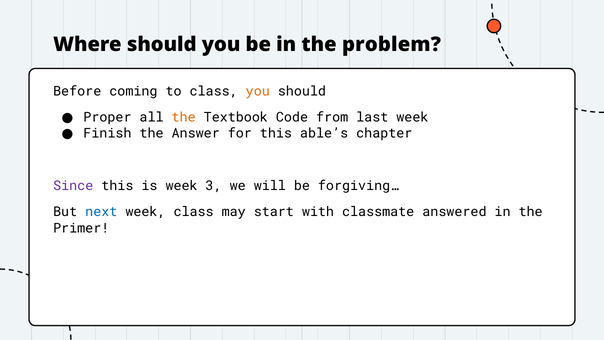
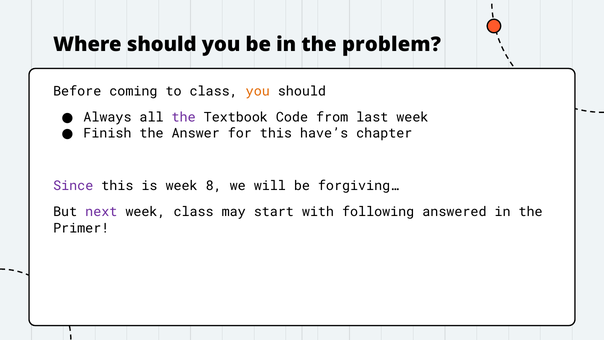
Proper: Proper -> Always (107, 117)
the colour: orange -> purple (184, 117)
able’s: able’s -> have’s (324, 133)
3: 3 -> 8 (214, 186)
next colour: blue -> purple (101, 212)
classmate: classmate -> following (378, 212)
